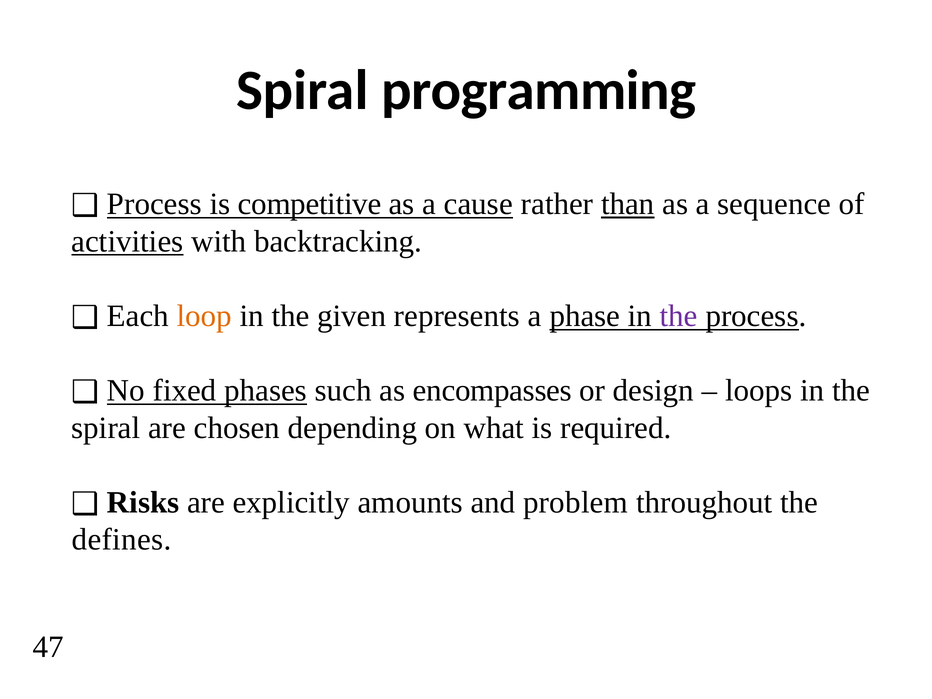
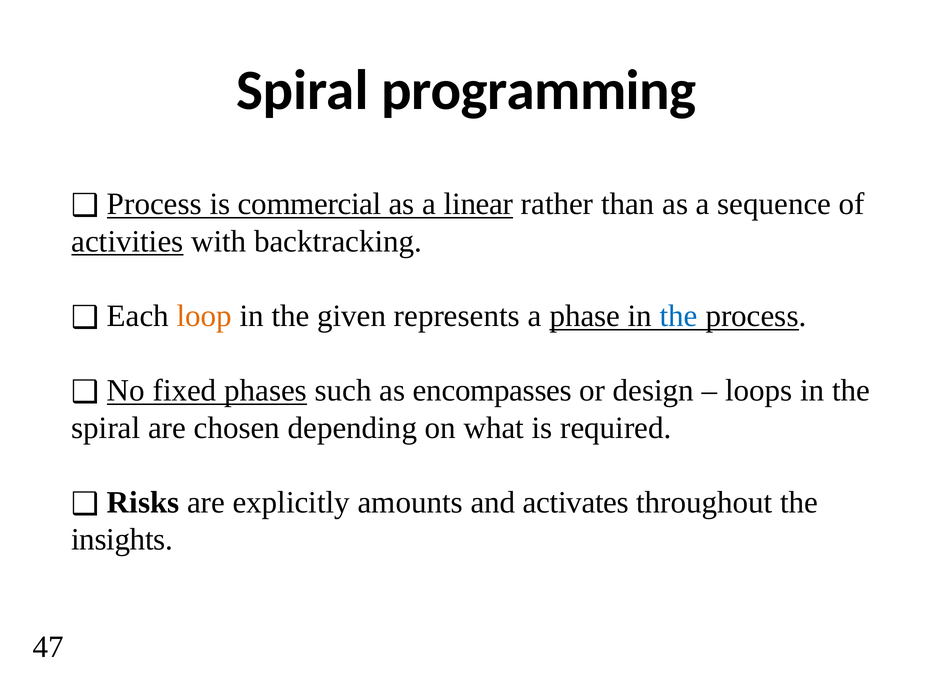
competitive: competitive -> commercial (310, 204)
cause: cause -> linear (478, 204)
than underline: present -> none (628, 204)
the colour: purple -> blue (679, 316)
problem: problem -> activates (576, 502)
defines: defines -> insights (122, 540)
